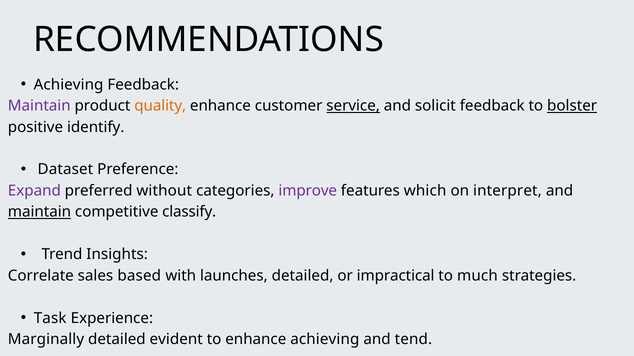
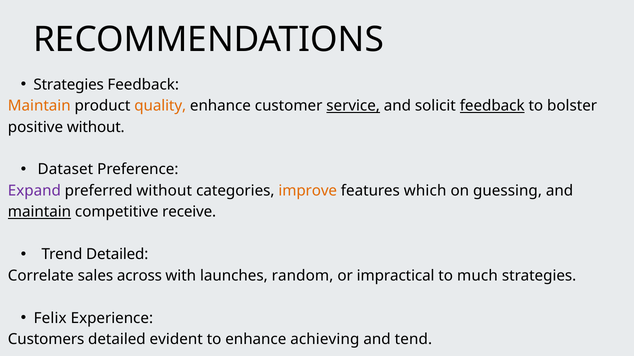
Achieving: Achieving -> Strategies (69, 85)
Maintain colour: purple -> orange (39, 106)
feedback underline: none -> present (492, 106)
bolster underline: present -> none (572, 106)
positive identify: identify -> without (96, 127)
improve colour: purple -> orange (308, 191)
interpret: interpret -> guessing (507, 191)
classify: classify -> receive (189, 212)
Trend Insights: Insights -> Detailed (117, 255)
based: based -> across (139, 276)
launches detailed: detailed -> random (303, 276)
Task: Task -> Felix (50, 319)
Marginally: Marginally -> Customers (46, 340)
